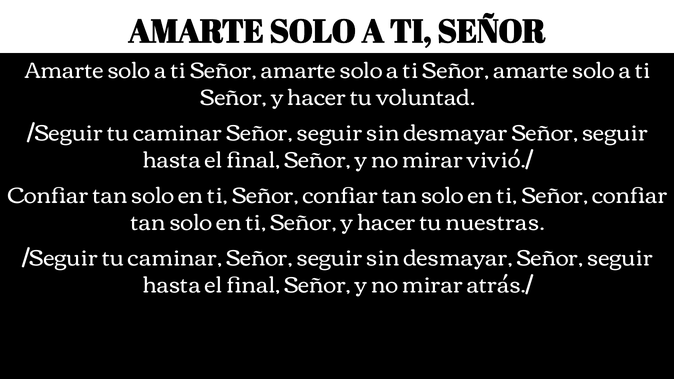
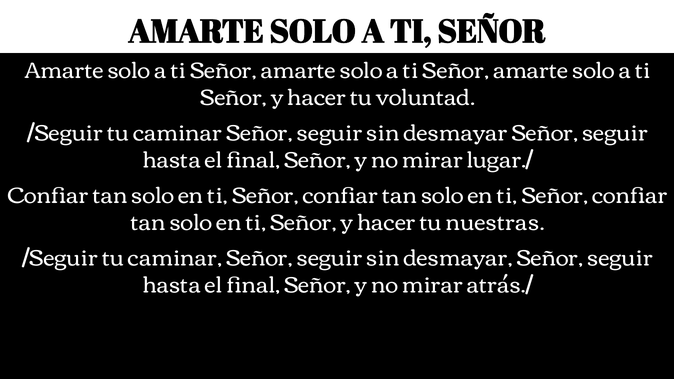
vivió./: vivió./ -> lugar./ (500, 160)
